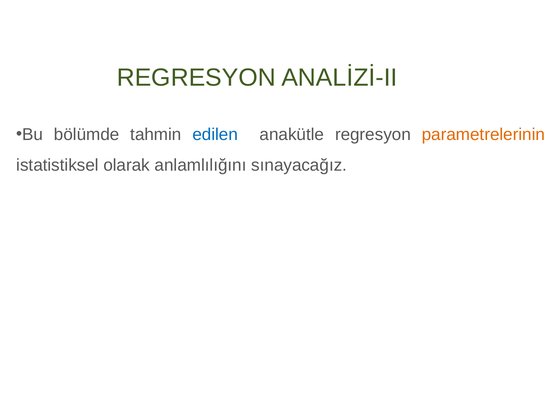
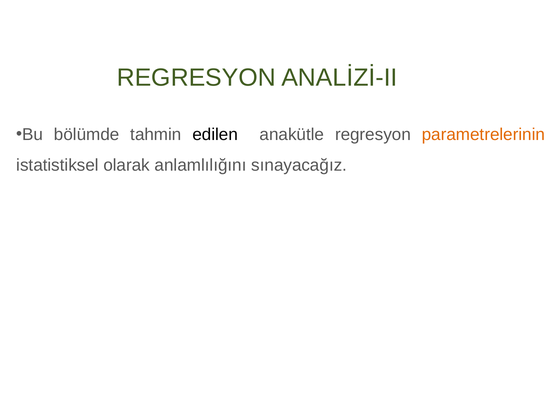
edilen colour: blue -> black (215, 134)
